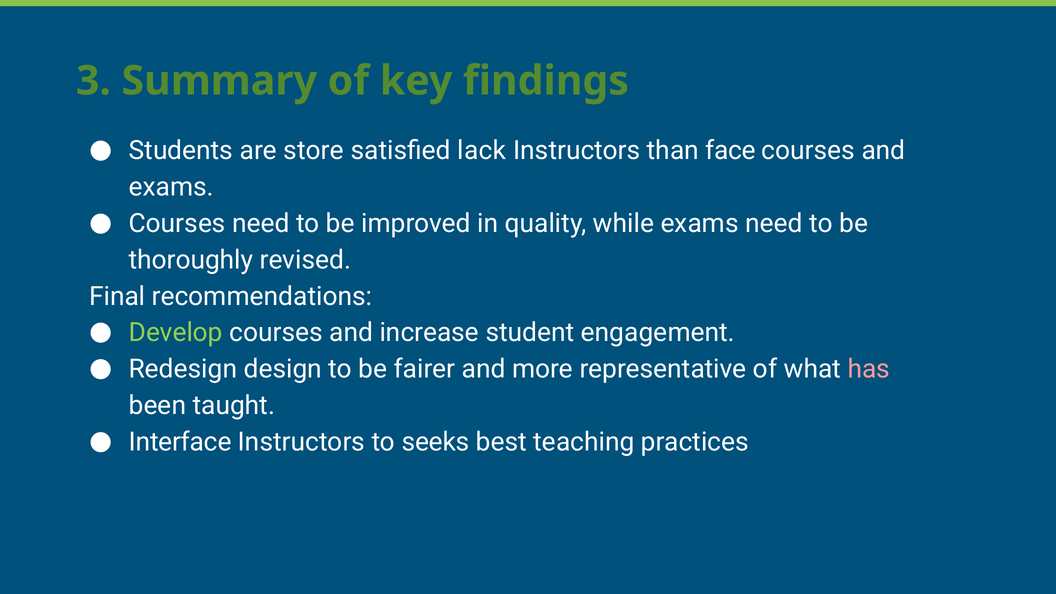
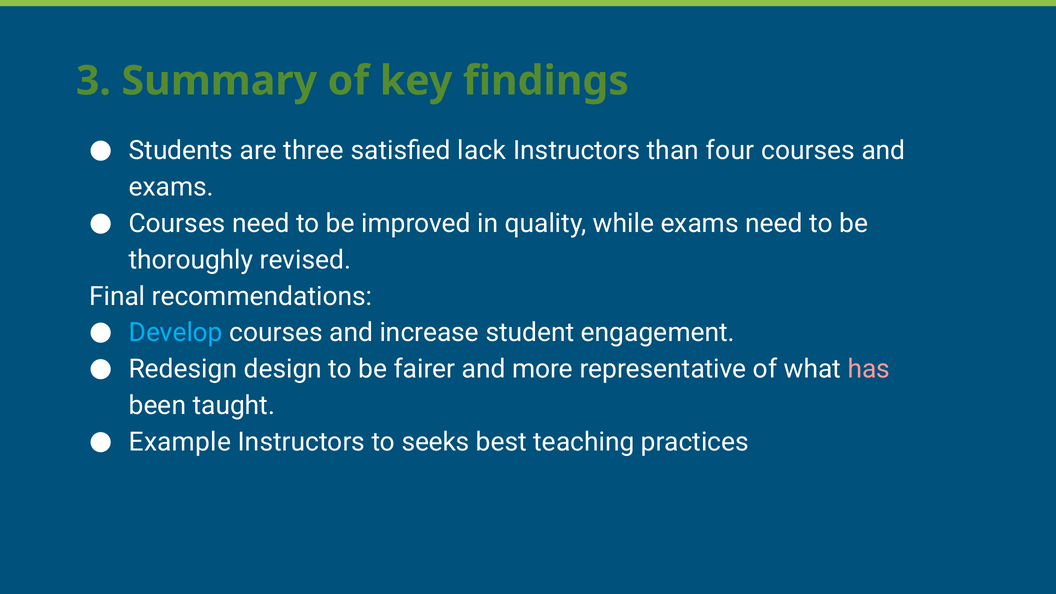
store: store -> three (314, 151)
face: face -> four (730, 151)
Develop colour: light green -> light blue (176, 333)
Interface: Interface -> Example (180, 442)
